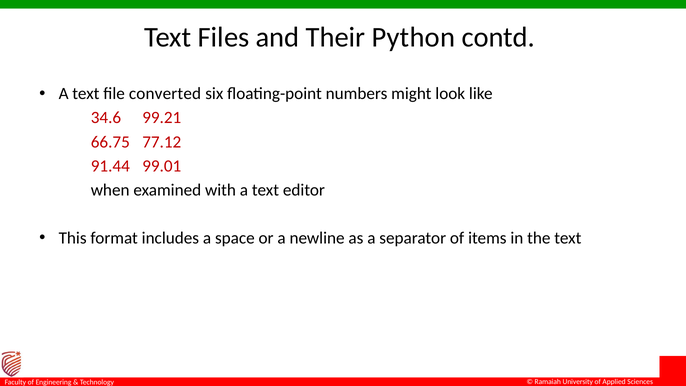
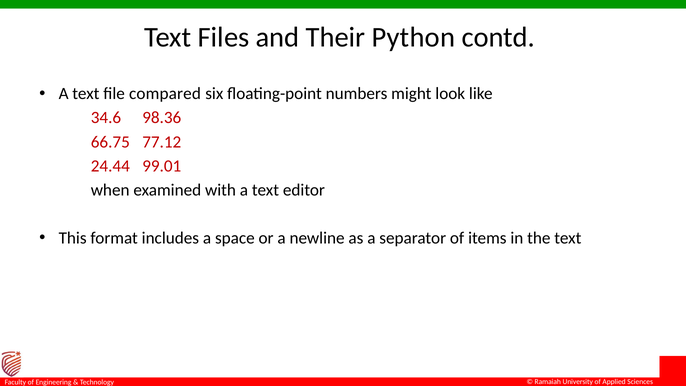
converted: converted -> compared (165, 94)
99.21: 99.21 -> 98.36 (162, 118)
91.44: 91.44 -> 24.44 (110, 166)
